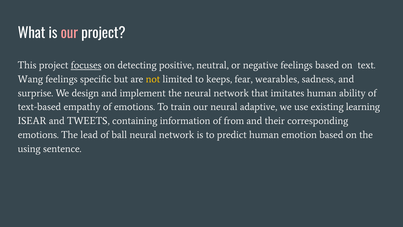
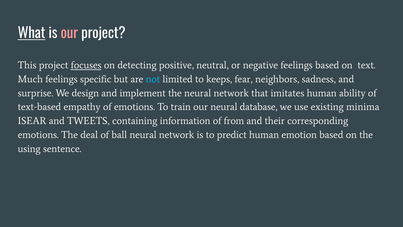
What underline: none -> present (32, 33)
Wang: Wang -> Much (30, 79)
not colour: yellow -> light blue (153, 79)
wearables: wearables -> neighbors (277, 79)
adaptive: adaptive -> database (259, 107)
learning: learning -> minima (363, 107)
lead: lead -> deal (89, 135)
